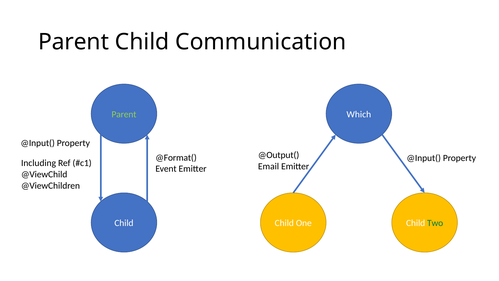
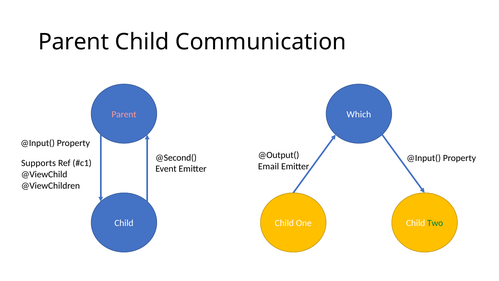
Parent colour: light green -> pink (124, 114)
@Format(: @Format( -> @Second( (176, 157)
Including: Including -> Supports (39, 163)
